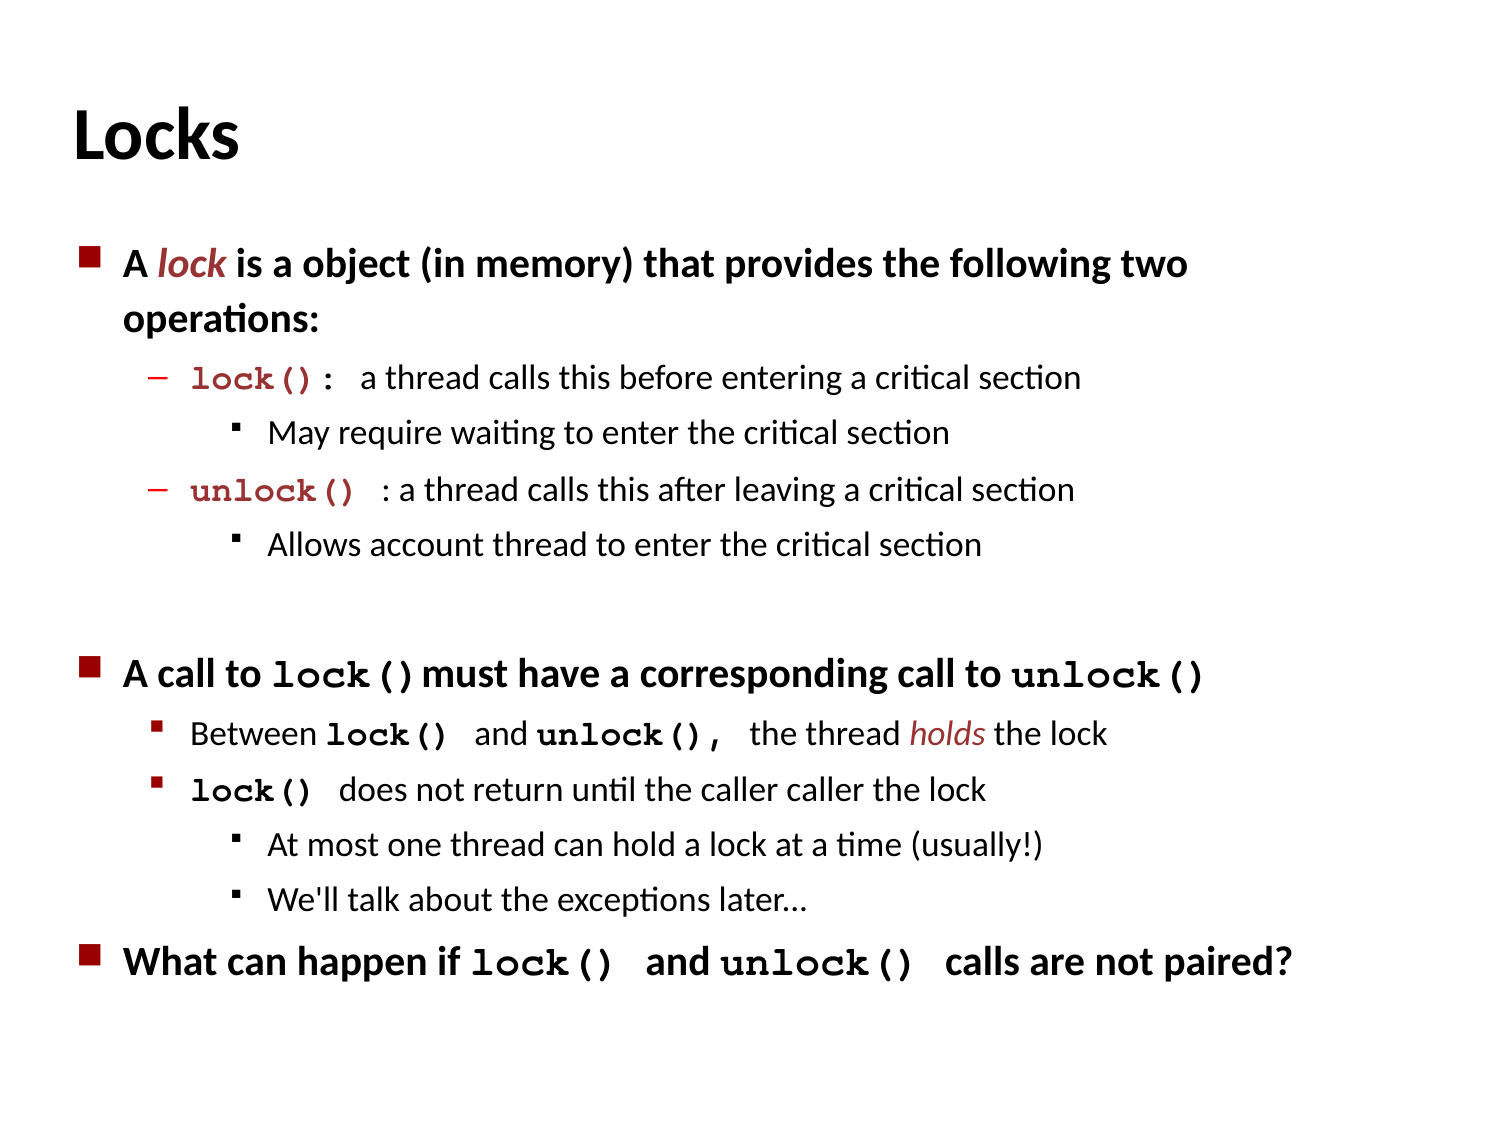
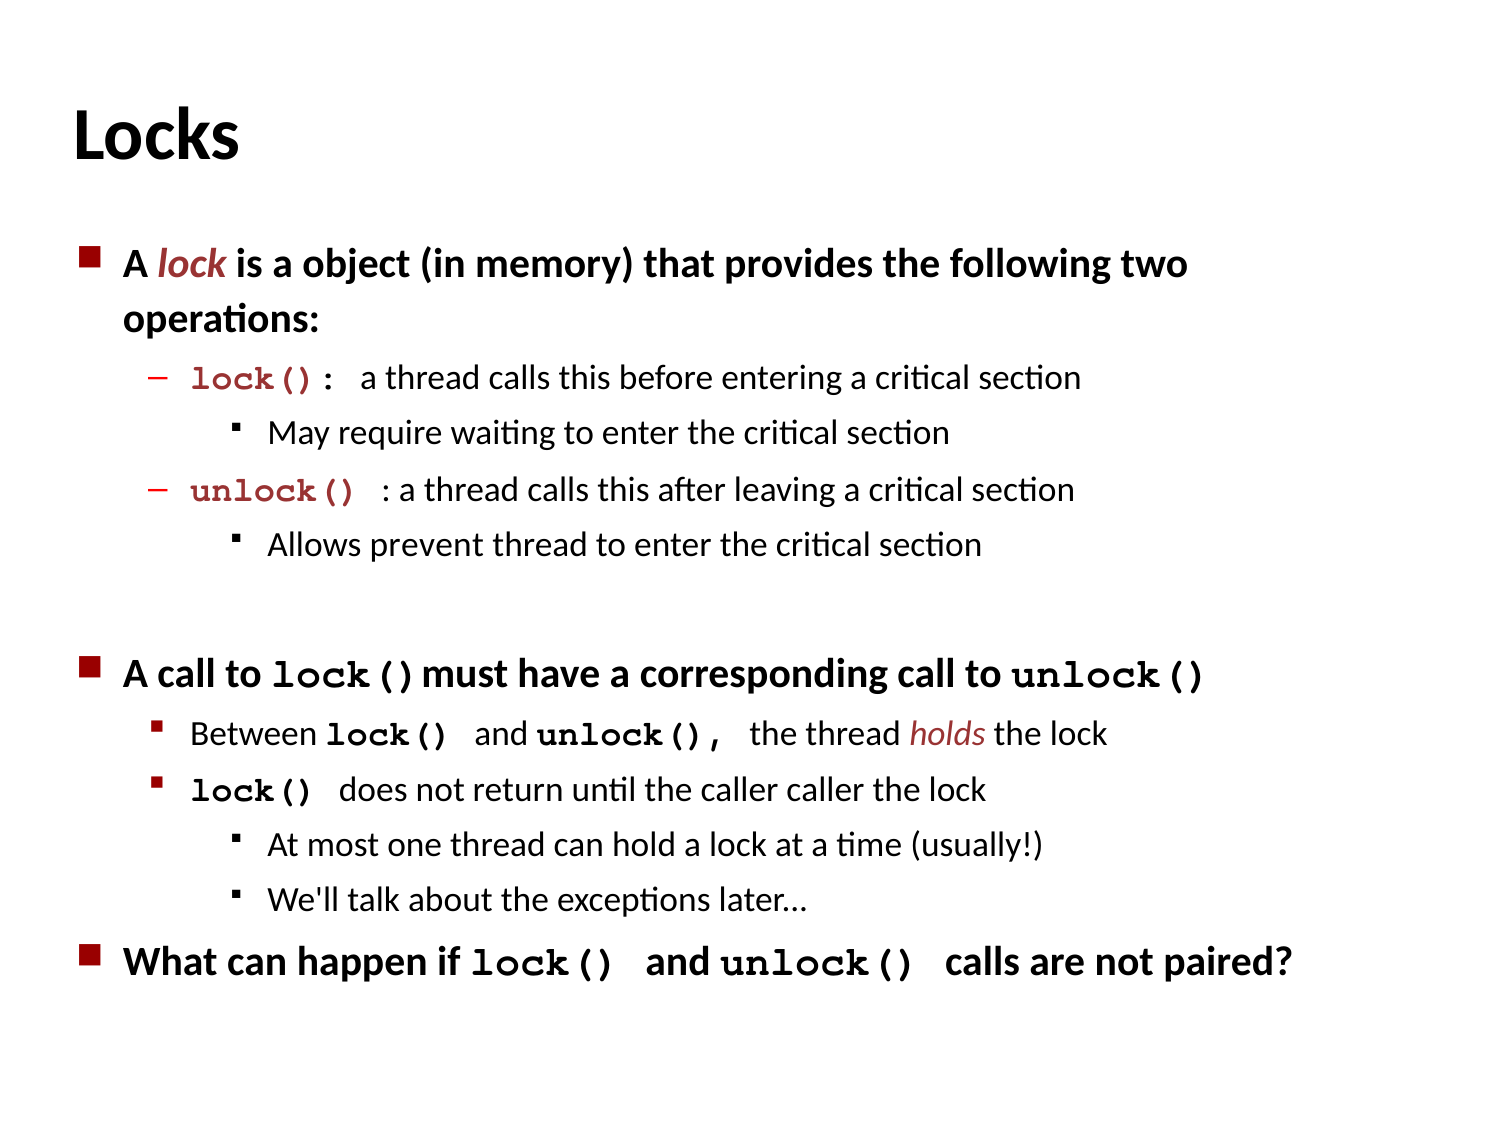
account: account -> prevent (427, 545)
